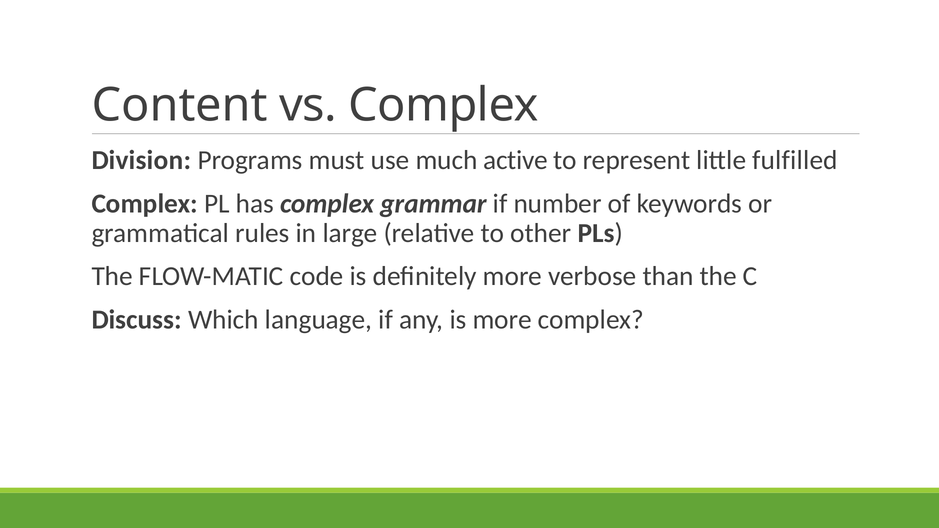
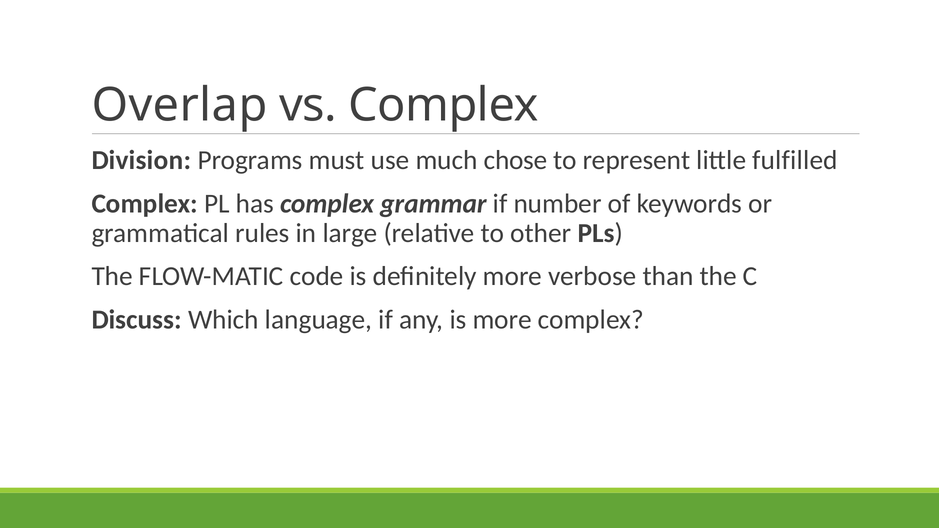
Content: Content -> Overlap (179, 105)
active: active -> chose (516, 160)
